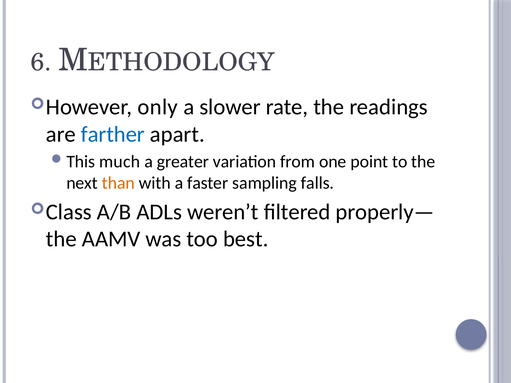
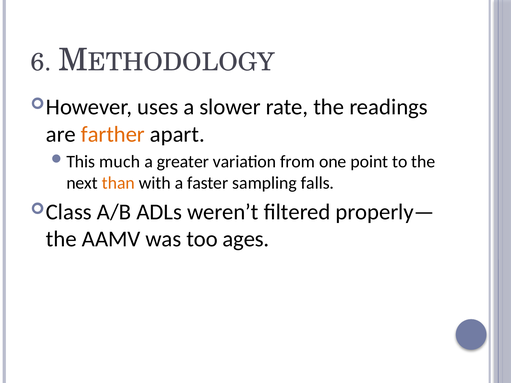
only: only -> uses (158, 107)
farther colour: blue -> orange (113, 134)
best: best -> ages (246, 239)
